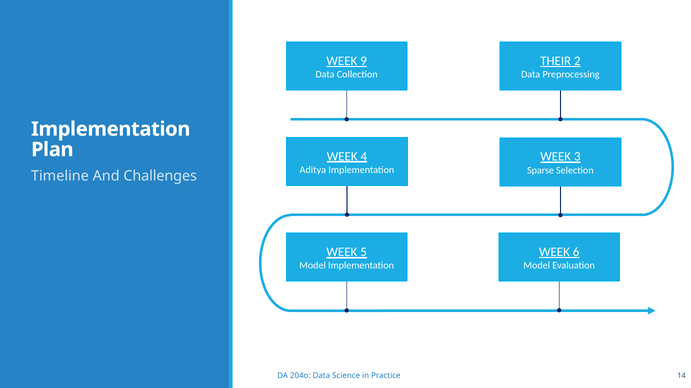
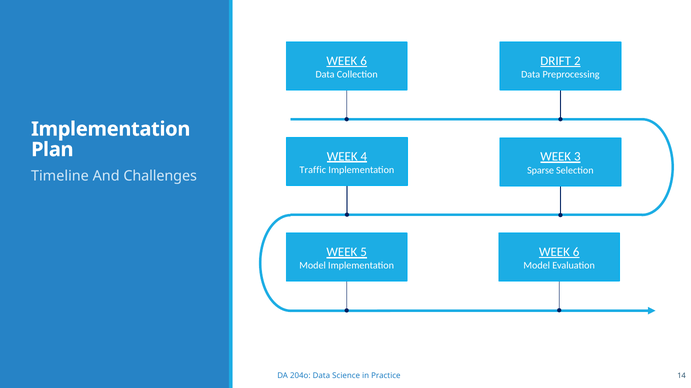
9: 9 -> 6 (364, 61)
THEIR: THEIR -> DRIFT (556, 61)
Aditya: Aditya -> Traffic (313, 170)
